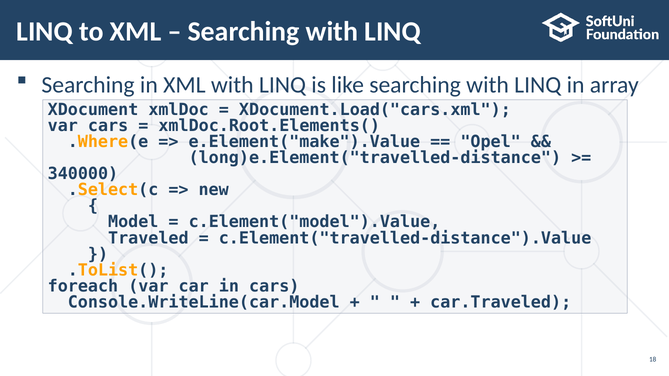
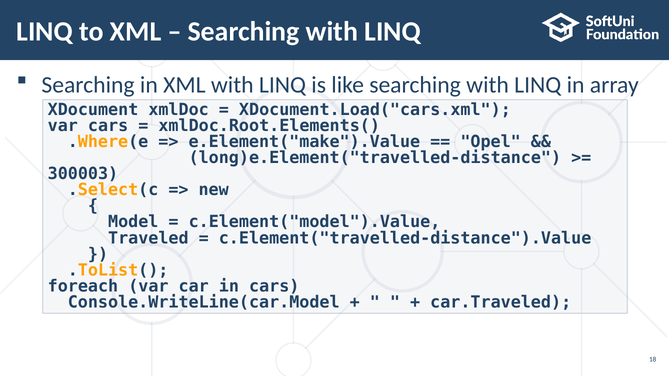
340000: 340000 -> 300003 (83, 174)
